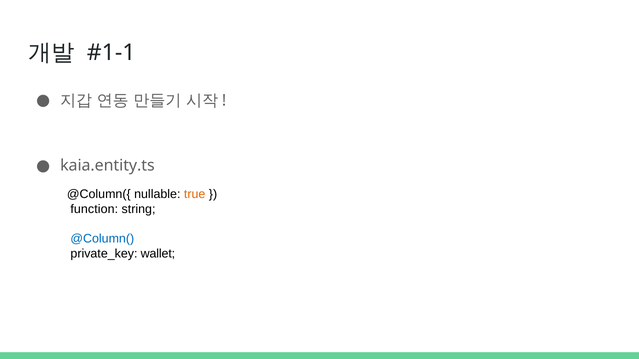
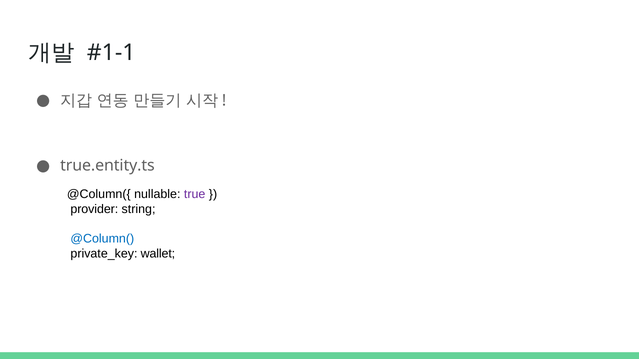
kaia.entity.ts: kaia.entity.ts -> true.entity.ts (107, 166)
true colour: orange -> purple (195, 194)
function: function -> provider (94, 209)
